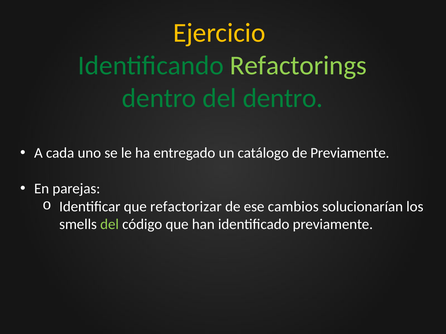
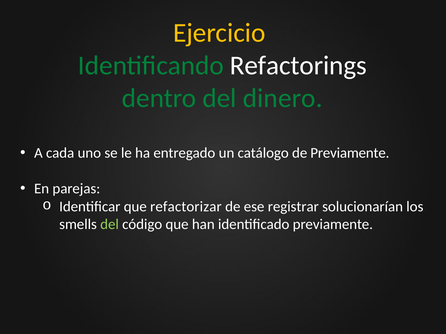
Refactorings colour: light green -> white (298, 66)
del dentro: dentro -> dinero (283, 98)
cambios: cambios -> registrar (293, 207)
